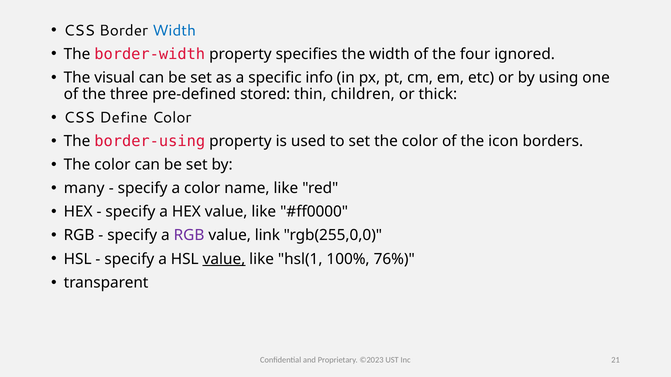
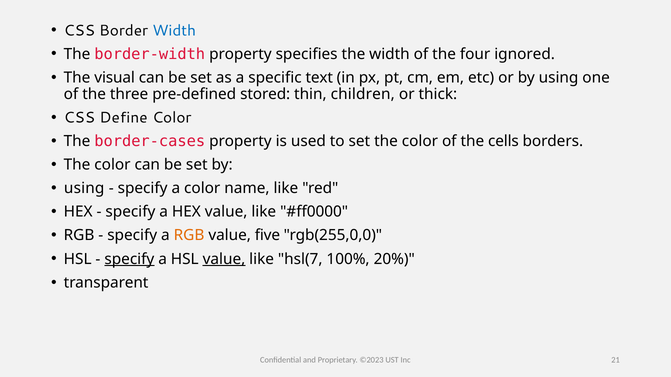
info: info -> text (319, 78)
border-using: border-using -> border-cases (150, 141)
icon: icon -> cells (503, 141)
many: many -> using (84, 189)
RGB colour: purple -> orange (189, 236)
link: link -> five (267, 236)
specify underline: none -> present (129, 259)
hsl(1: hsl(1 -> hsl(7 (300, 259)
76%: 76% -> 20% (394, 259)
